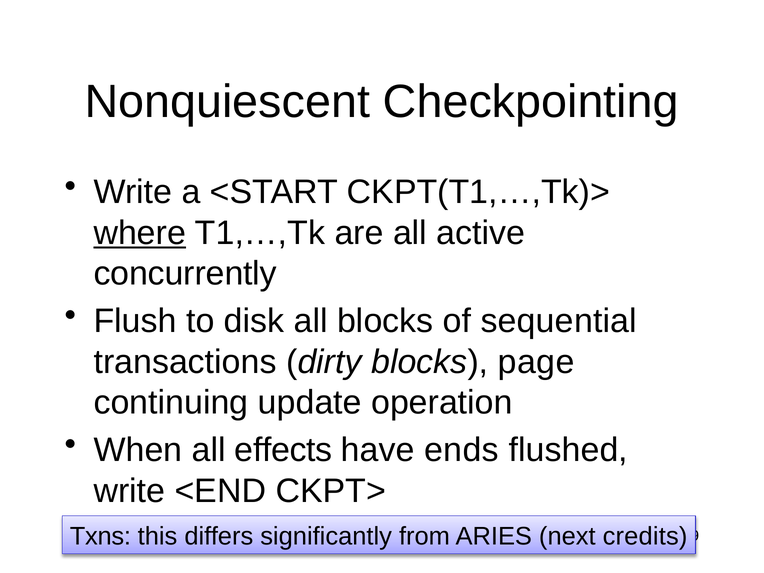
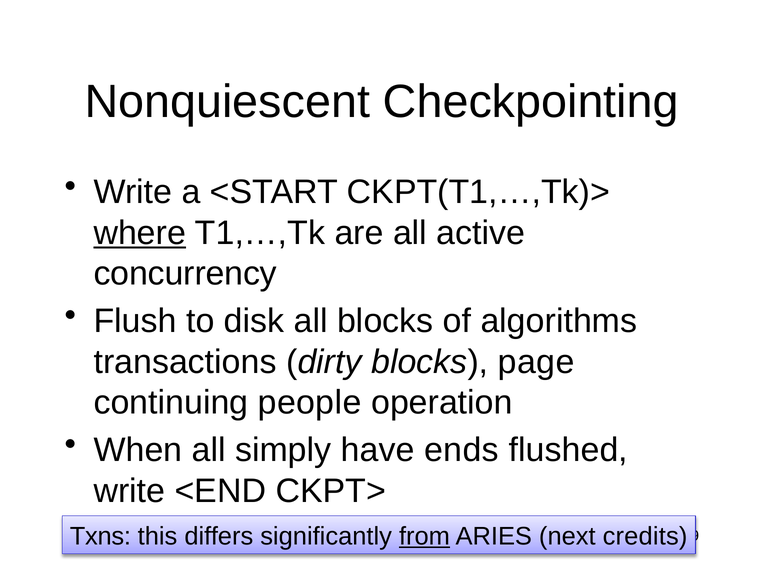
concurrently: concurrently -> concurrency (185, 274)
sequential: sequential -> algorithms (559, 321)
update: update -> people (310, 403)
effects: effects -> simply (283, 450)
from underline: none -> present (424, 536)
